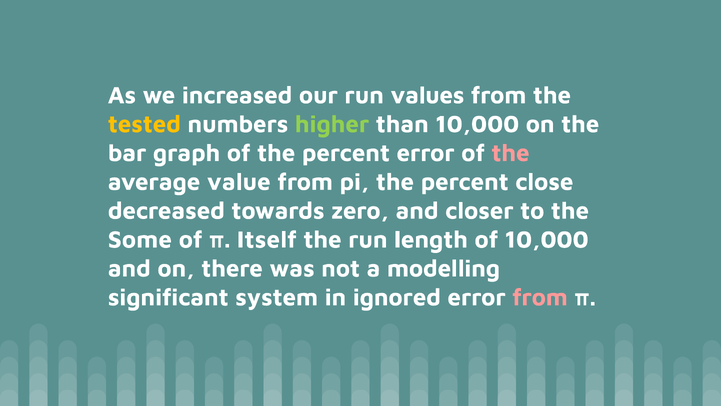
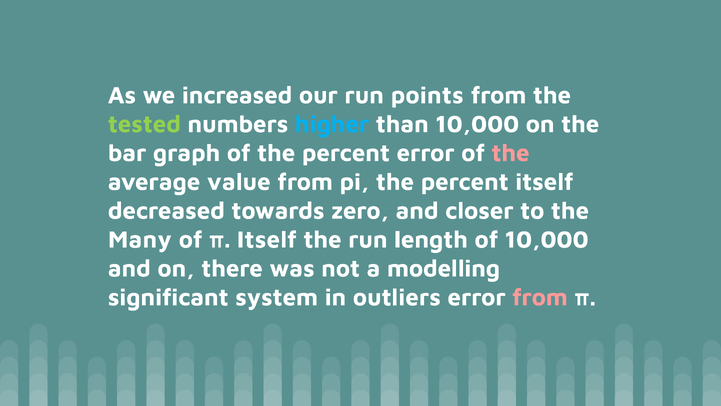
values: values -> points (427, 95)
tested colour: yellow -> light green (144, 124)
higher colour: light green -> light blue (332, 124)
percent close: close -> itself (544, 182)
Some: Some -> Many (140, 239)
ignored: ignored -> outliers (397, 297)
